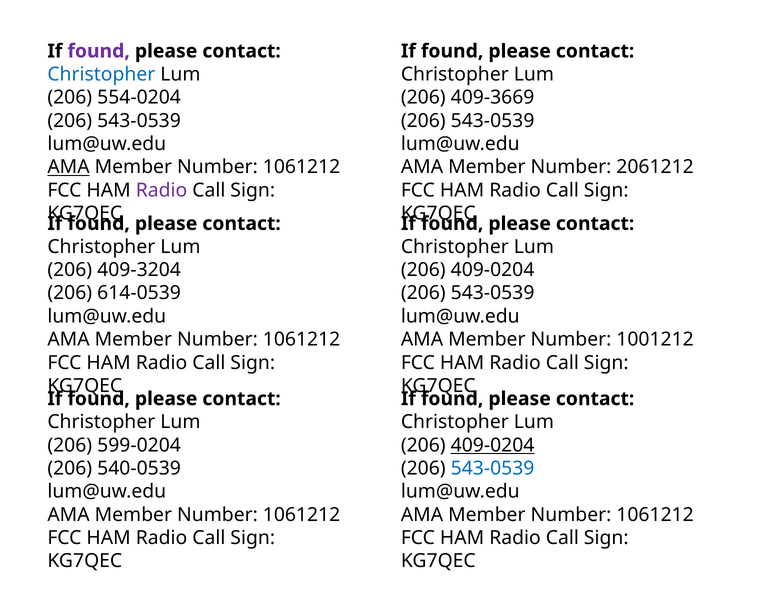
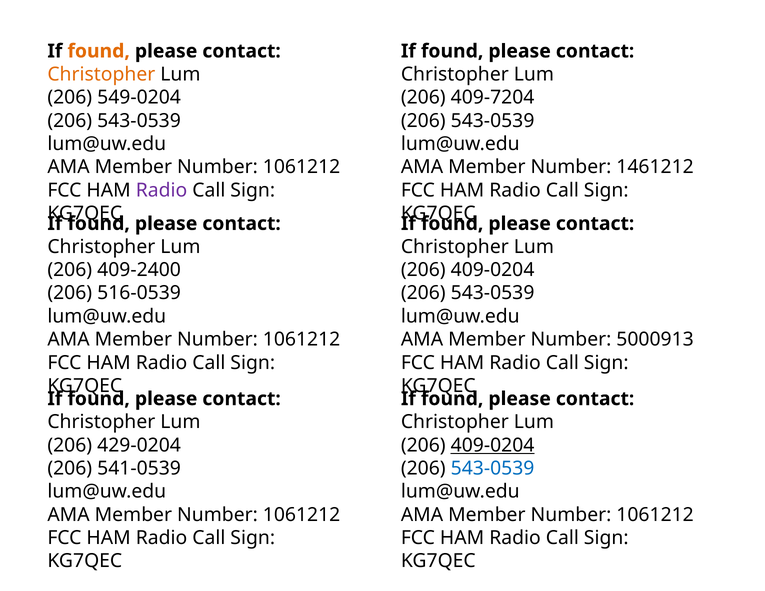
found colour: purple -> orange (99, 51)
Christopher colour: blue -> orange (101, 74)
554-0204: 554-0204 -> 549-0204 (139, 98)
409-3669: 409-3669 -> 409-7204 (493, 98)
AMA underline: present -> none (69, 167)
2061212: 2061212 -> 1461212 (655, 167)
409-3204: 409-3204 -> 409-2400 (139, 270)
614-0539: 614-0539 -> 516-0539 (139, 293)
1001212: 1001212 -> 5000913 (655, 340)
599-0204: 599-0204 -> 429-0204 (139, 445)
540-0539: 540-0539 -> 541-0539 (139, 468)
